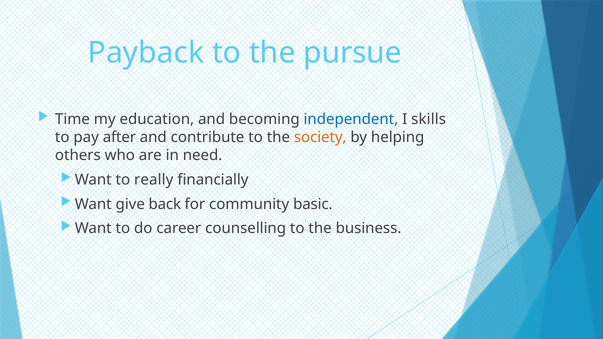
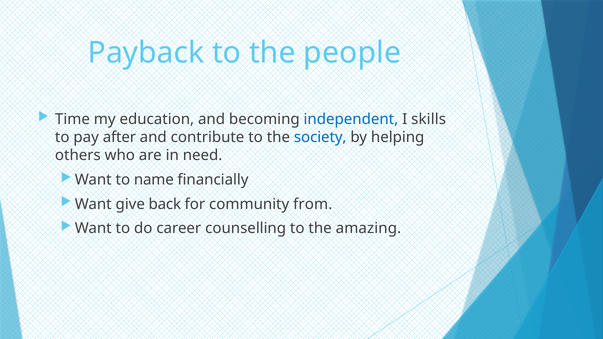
pursue: pursue -> people (352, 53)
society colour: orange -> blue (320, 137)
really: really -> name (154, 180)
basic: basic -> from (313, 204)
business: business -> amazing (368, 229)
